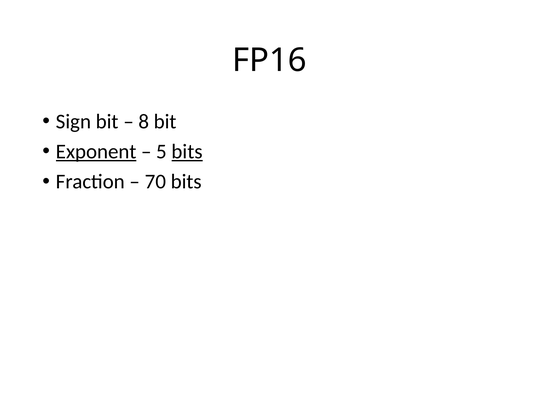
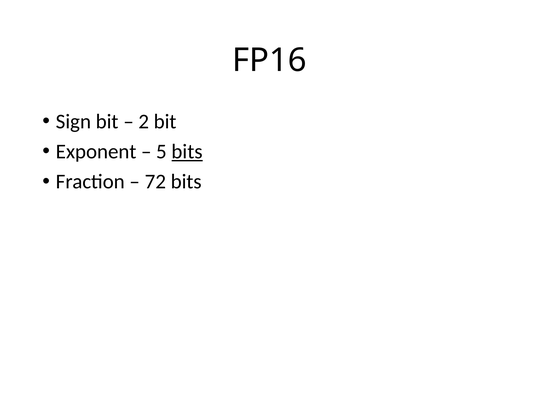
8: 8 -> 2 (144, 122)
Exponent underline: present -> none (96, 152)
70: 70 -> 72 (155, 182)
